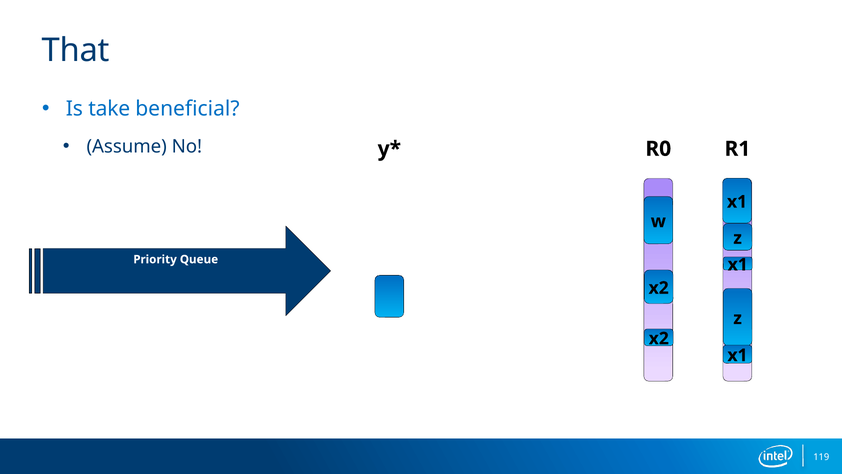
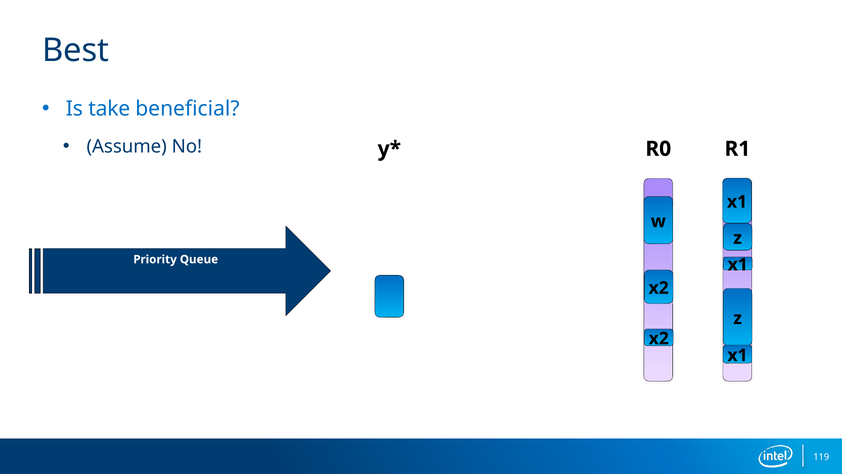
That: That -> Best (76, 50)
